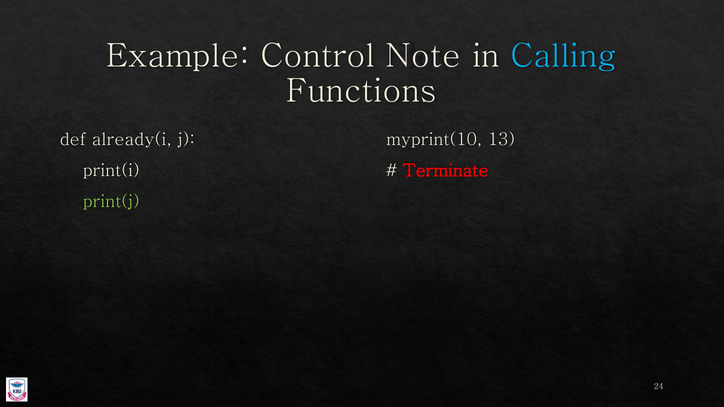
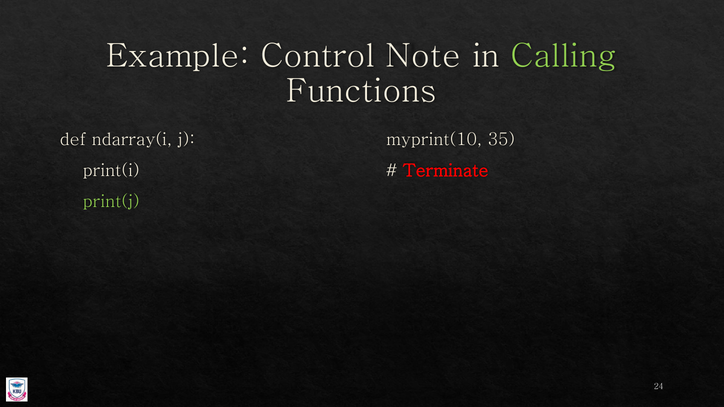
Calling colour: light blue -> light green (564, 56)
already(i: already(i -> ndarray(i (132, 140)
13: 13 -> 35 (501, 140)
